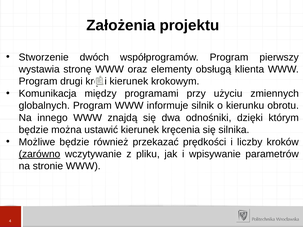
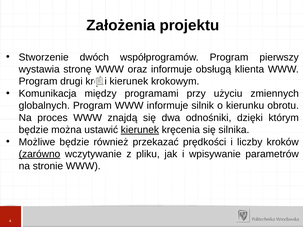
oraz elementy: elementy -> informuje (172, 69)
innego: innego -> proces (52, 118)
kierunek underline: none -> present (140, 130)
